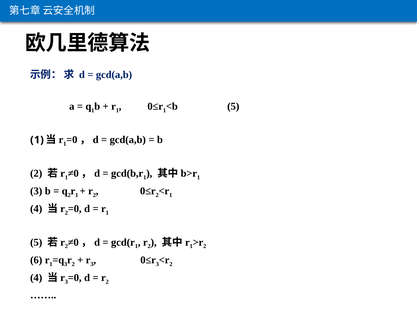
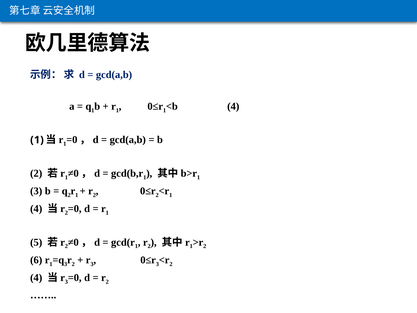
5: 5 -> 4 (233, 106)
